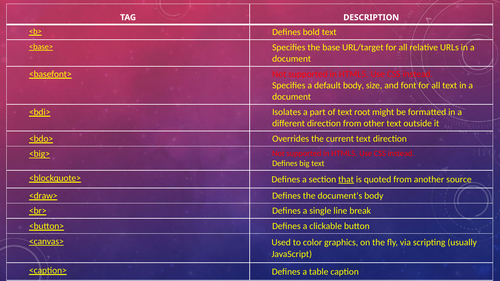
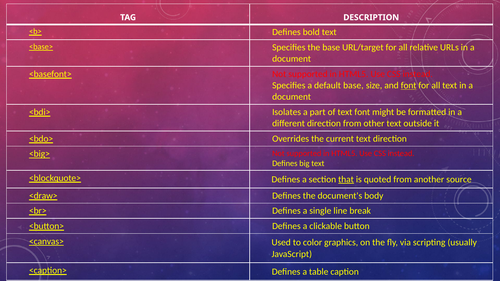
default body: body -> base (353, 86)
font underline: none -> present (409, 86)
text root: root -> font (362, 112)
